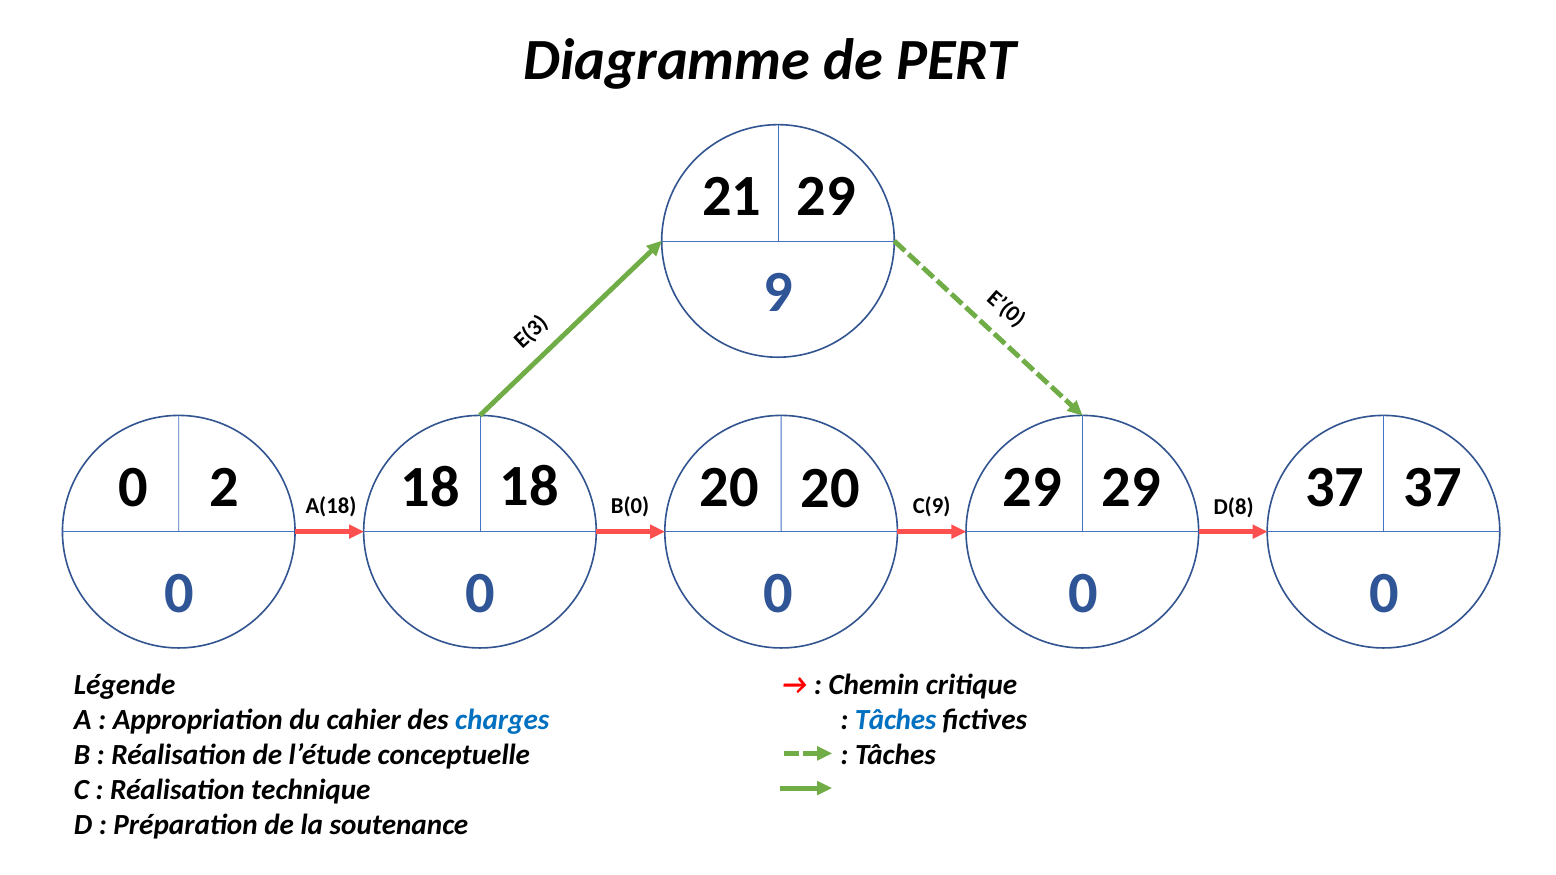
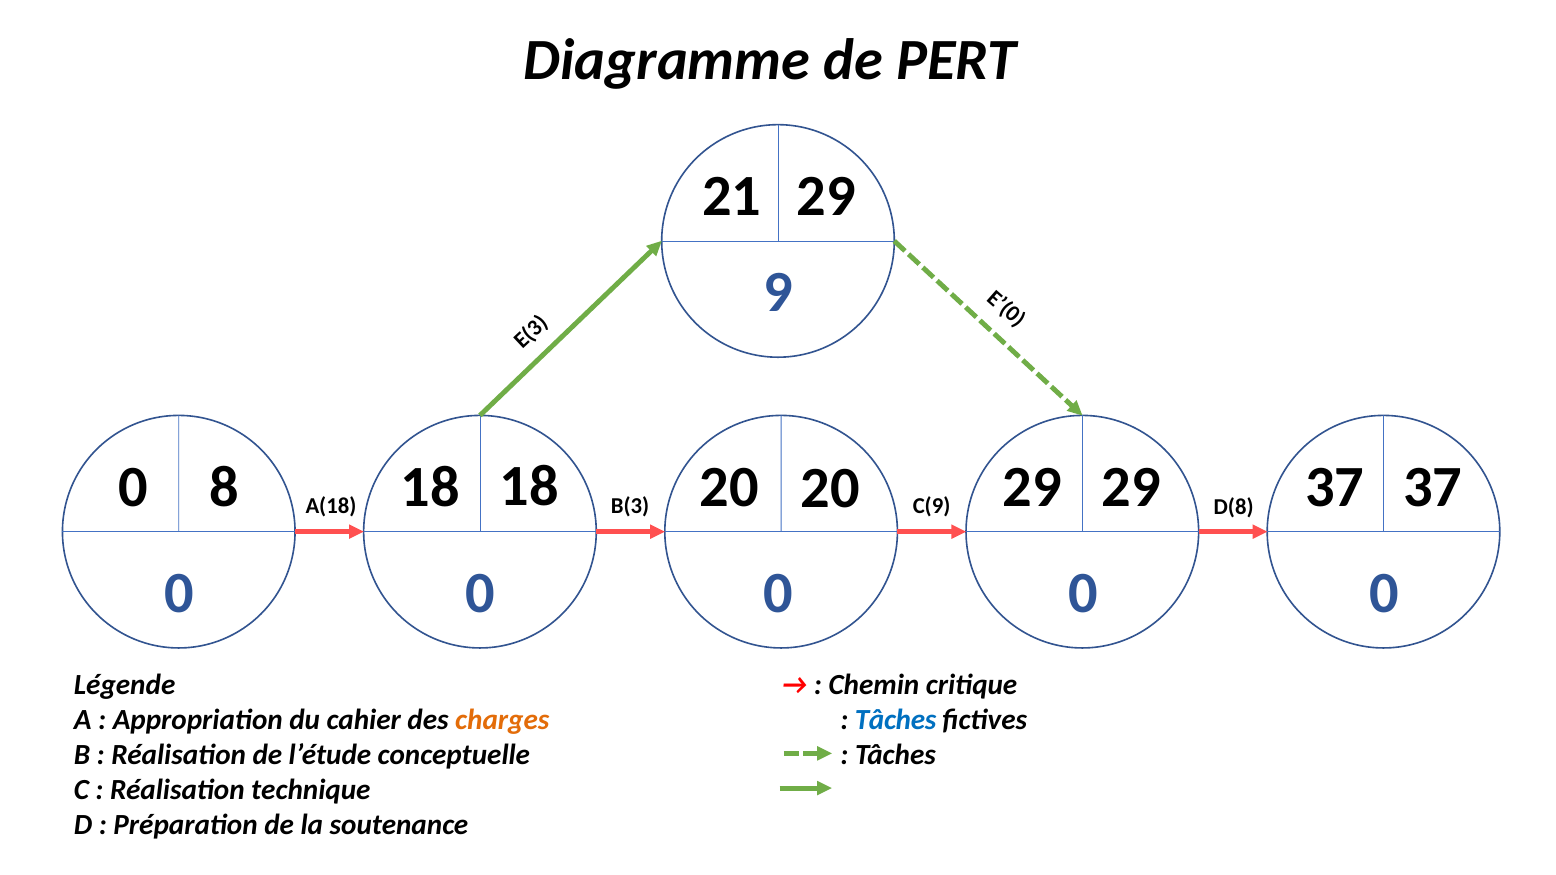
2: 2 -> 8 (224, 487)
B(0: B(0 -> B(3 (630, 507)
charges colour: blue -> orange (502, 720)
